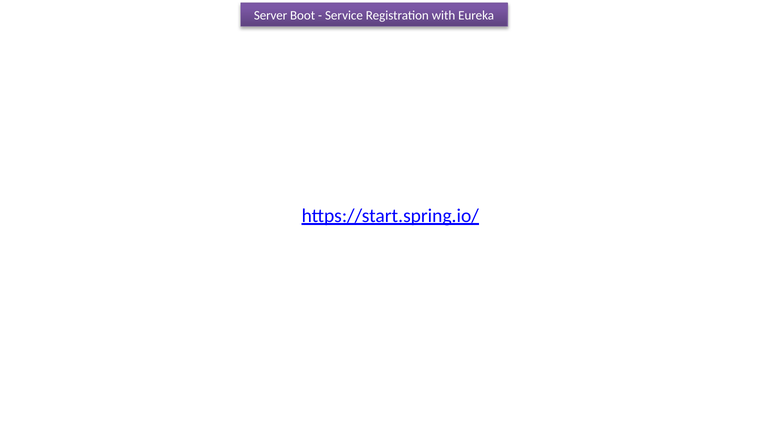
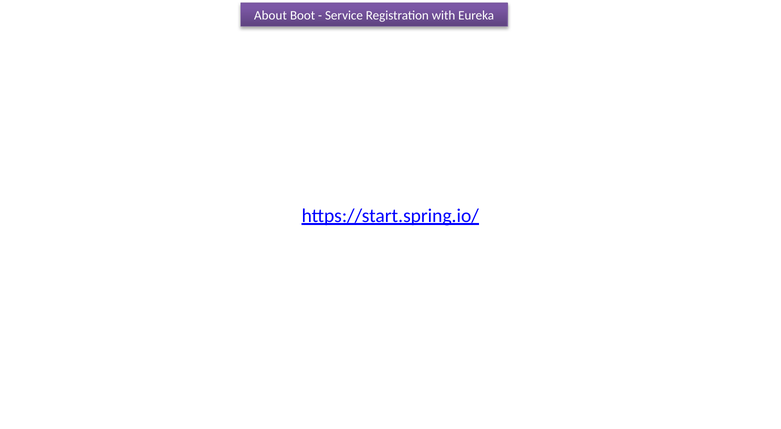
Server: Server -> About (270, 16)
